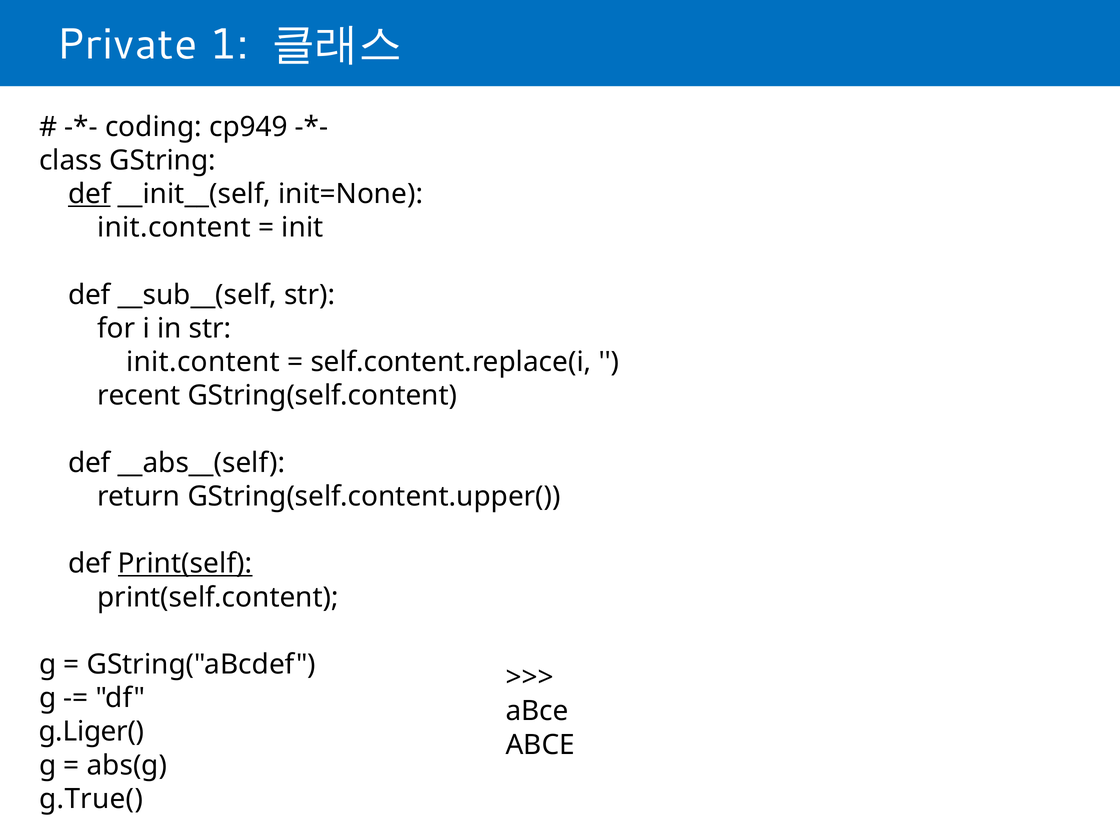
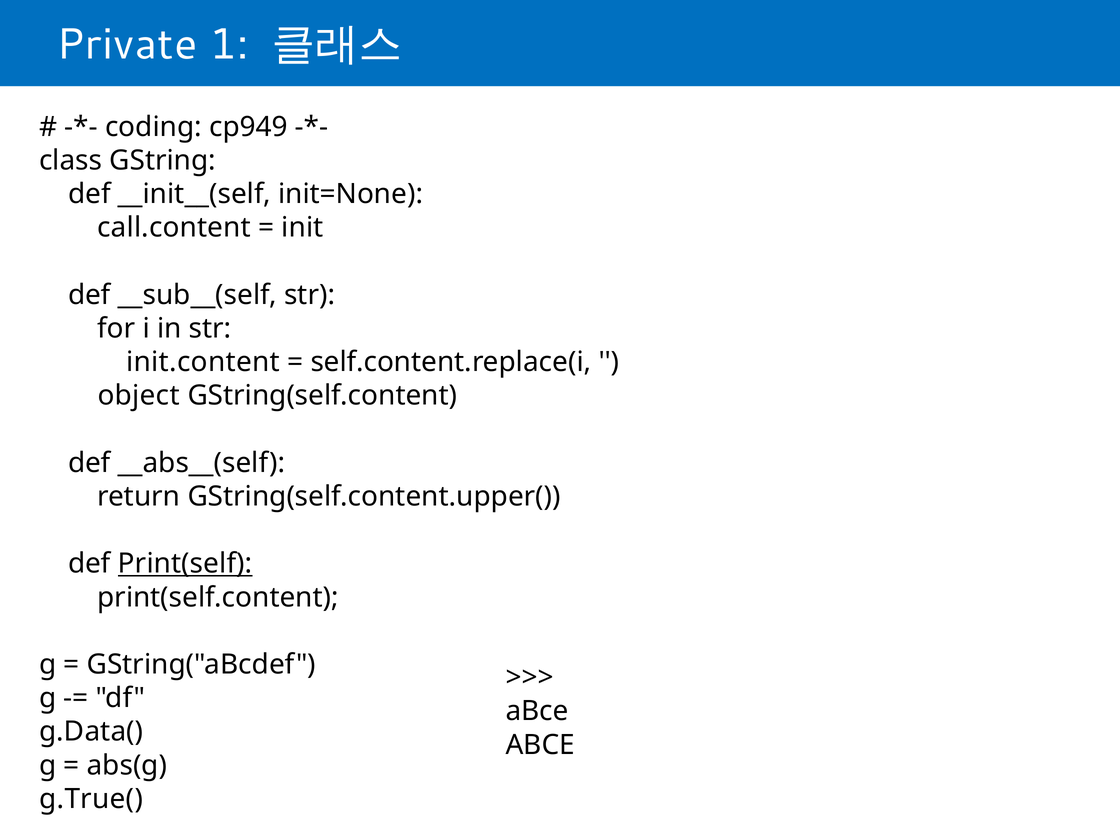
def underline: present -> none (89, 194)
init.content: init.content -> call.content (174, 228)
recent: recent -> object (139, 396)
g.Liger(: g.Liger( -> g.Data( (91, 732)
